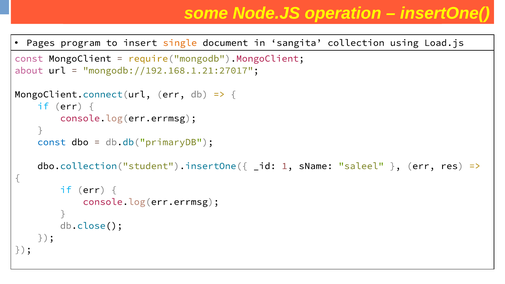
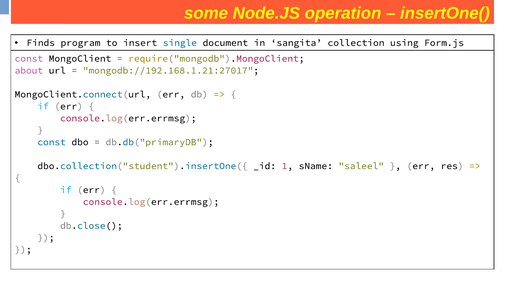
Pages: Pages -> Finds (41, 43)
single colour: orange -> blue (180, 43)
Load.js: Load.js -> Form.js (444, 43)
